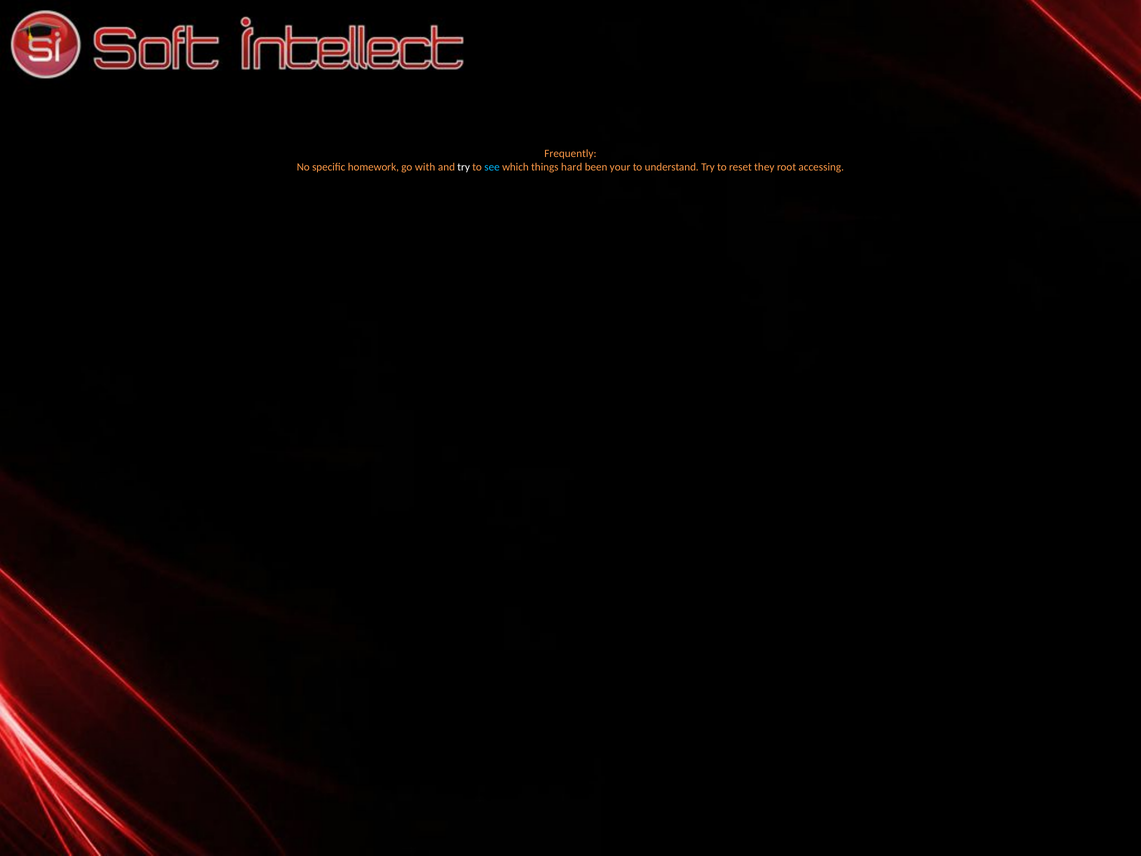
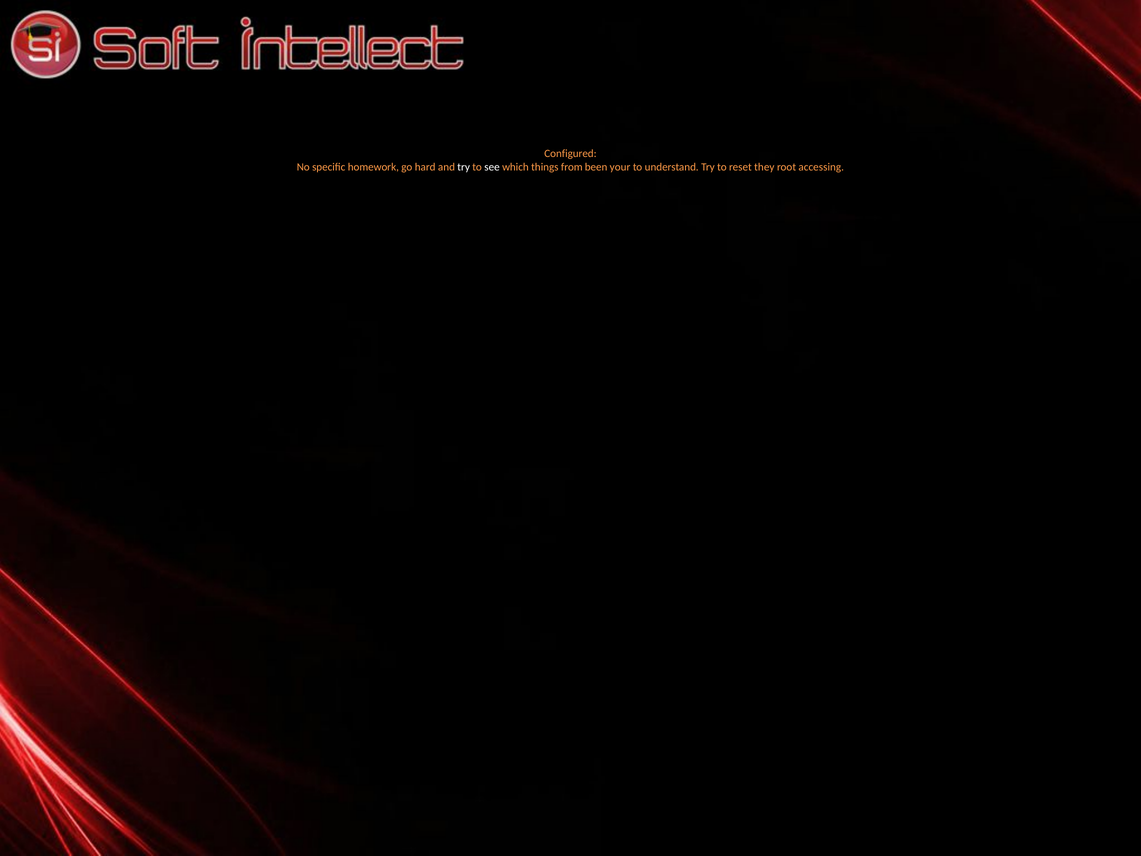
Frequently: Frequently -> Configured (570, 154)
with: with -> hard (425, 167)
see colour: light blue -> white (492, 167)
hard: hard -> from (572, 167)
